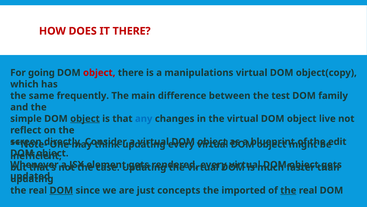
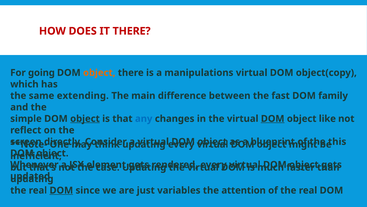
object colour: red -> orange (99, 73)
frequently: frequently -> extending (83, 95)
test: test -> fast (281, 95)
DOM underline: none -> present (273, 118)
live: live -> like (327, 118)
edit: edit -> this (337, 141)
concepts: concepts -> variables (179, 190)
imported: imported -> attention (244, 190)
the underline: present -> none (288, 190)
